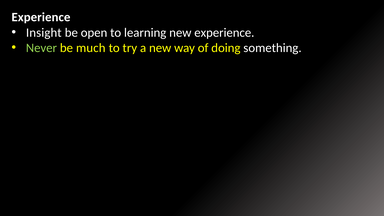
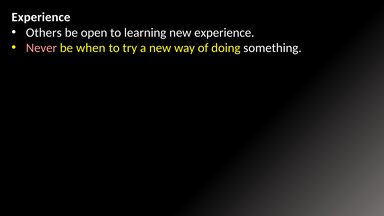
Insight: Insight -> Others (44, 33)
Never colour: light green -> pink (41, 48)
much: much -> when (91, 48)
